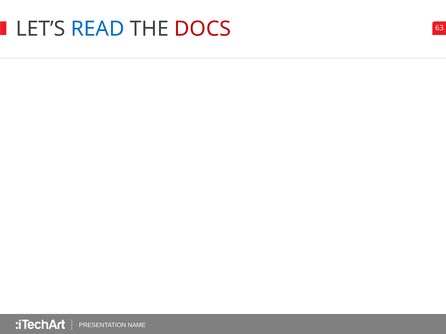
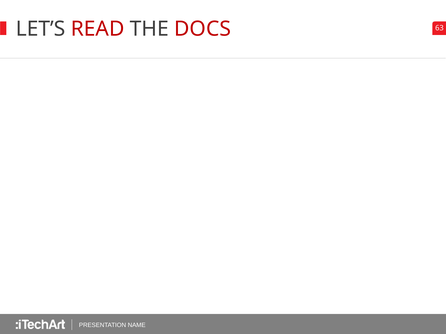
READ colour: blue -> red (98, 29)
